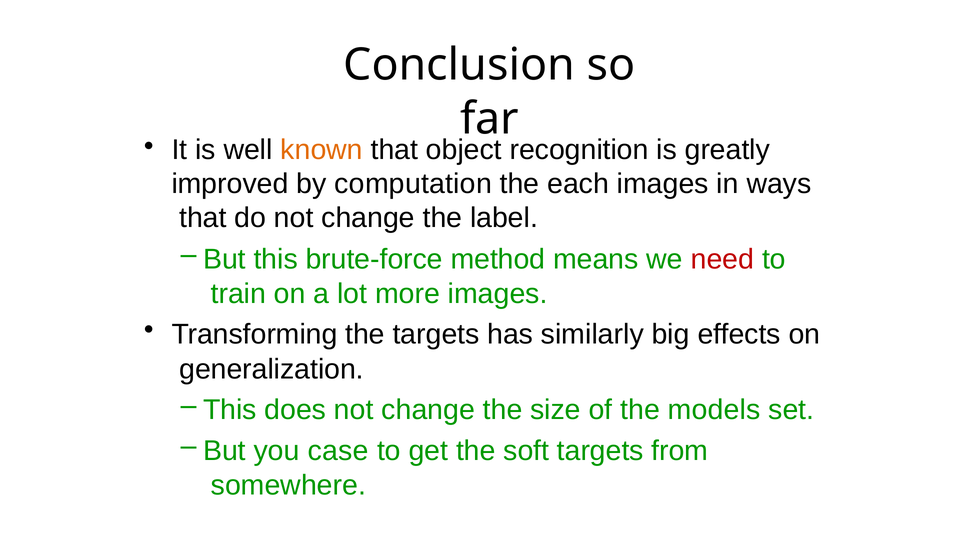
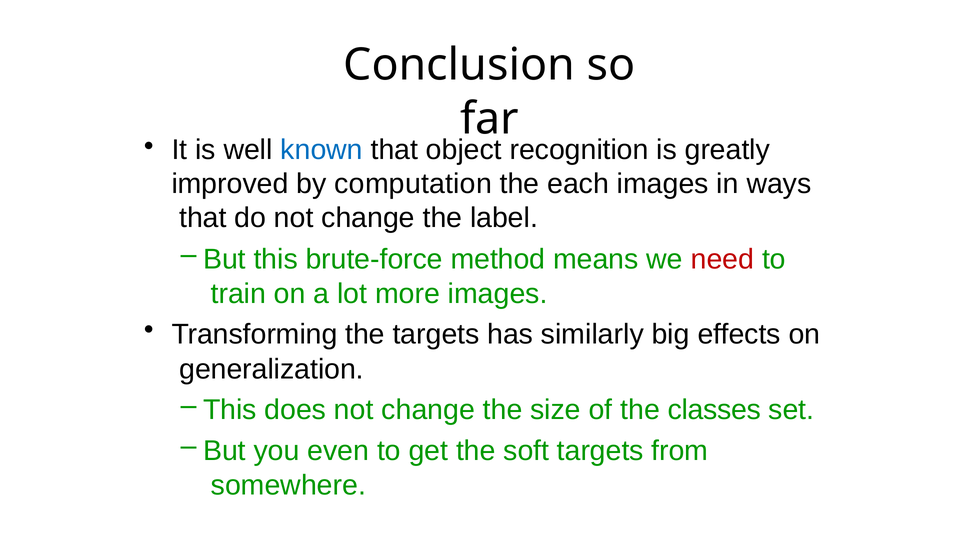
known colour: orange -> blue (322, 150)
models: models -> classes (714, 410)
case: case -> even (338, 451)
